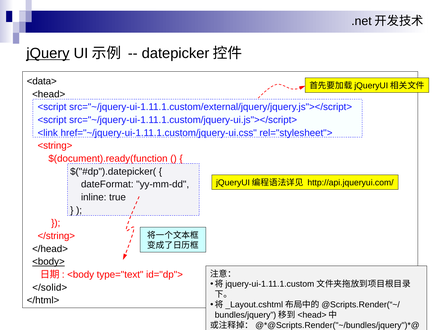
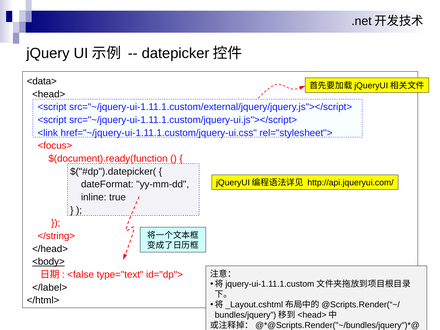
jQuery underline: present -> none (48, 53)
<string>: <string> -> <focus> (55, 146)
<body: <body -> <false (81, 275)
</solid>: </solid> -> </label> (50, 288)
